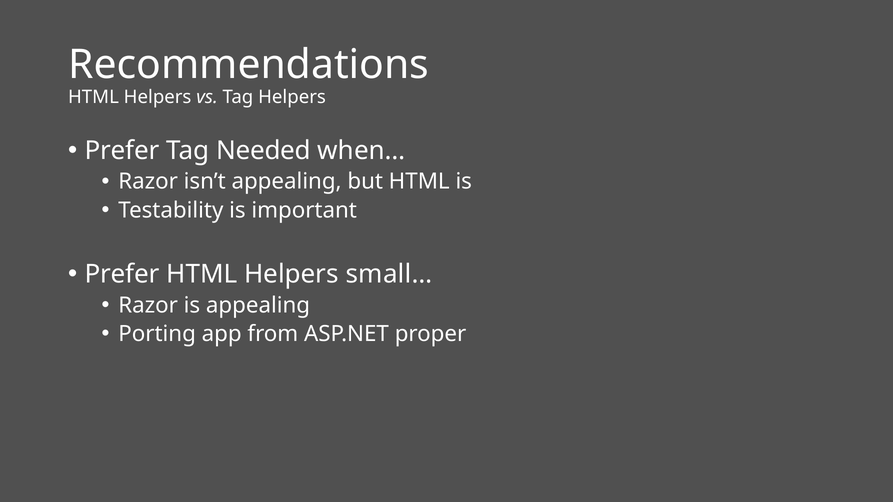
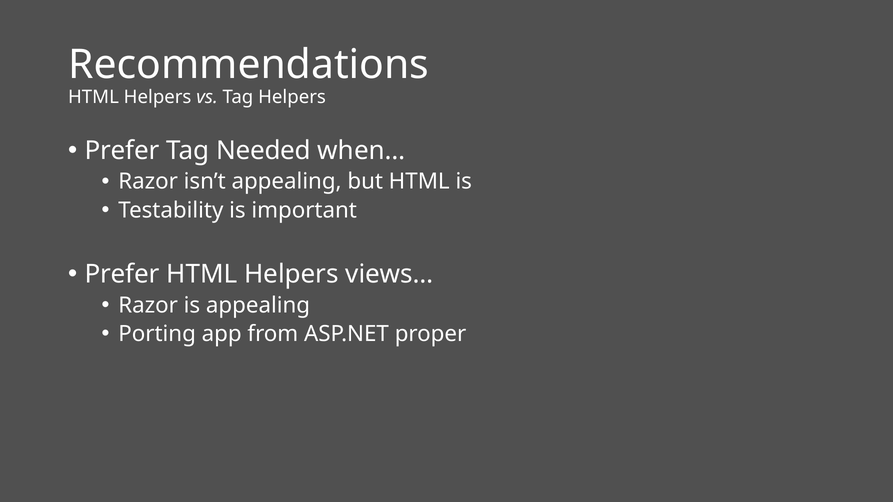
small…: small… -> views… (389, 275)
